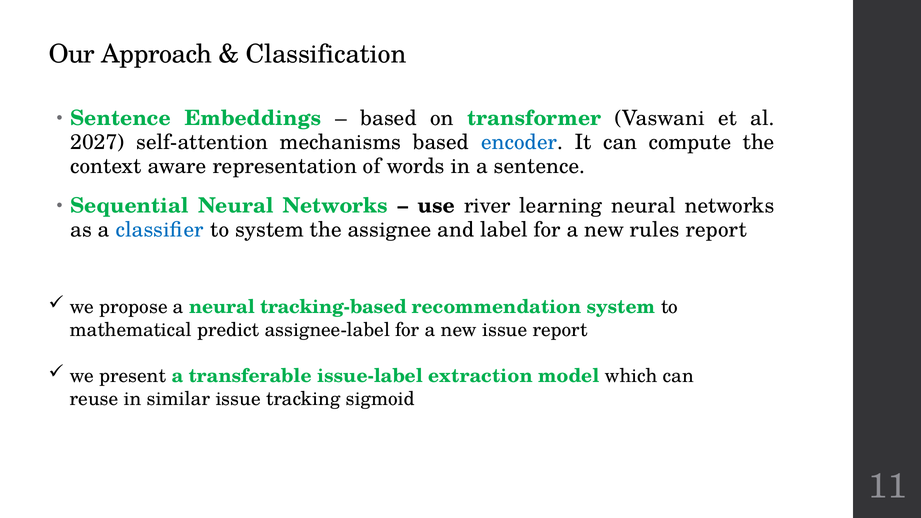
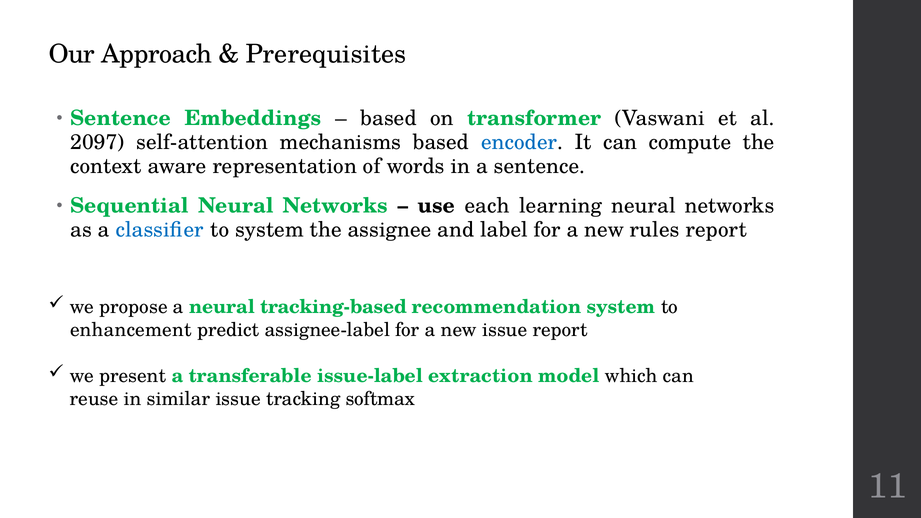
Classification: Classification -> Prerequisites (326, 54)
2027: 2027 -> 2097 (97, 142)
river: river -> each (487, 206)
mathematical: mathematical -> enhancement (131, 330)
sigmoid: sigmoid -> softmax (380, 399)
